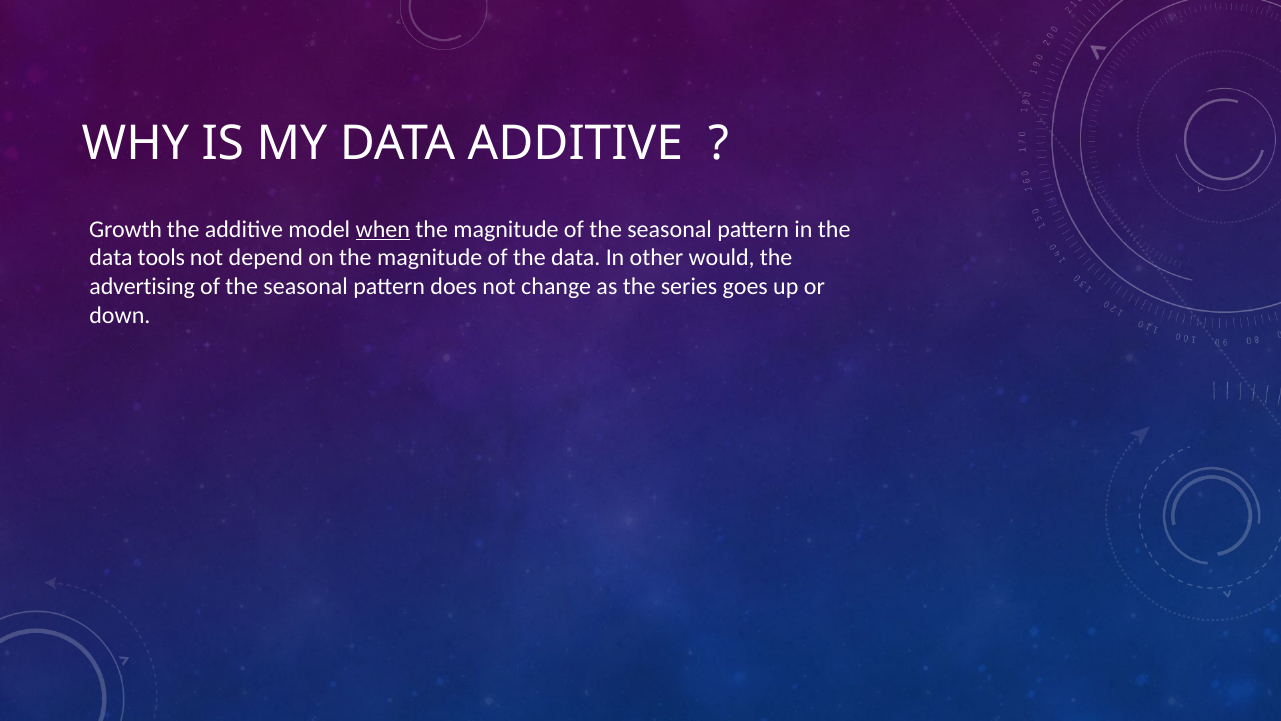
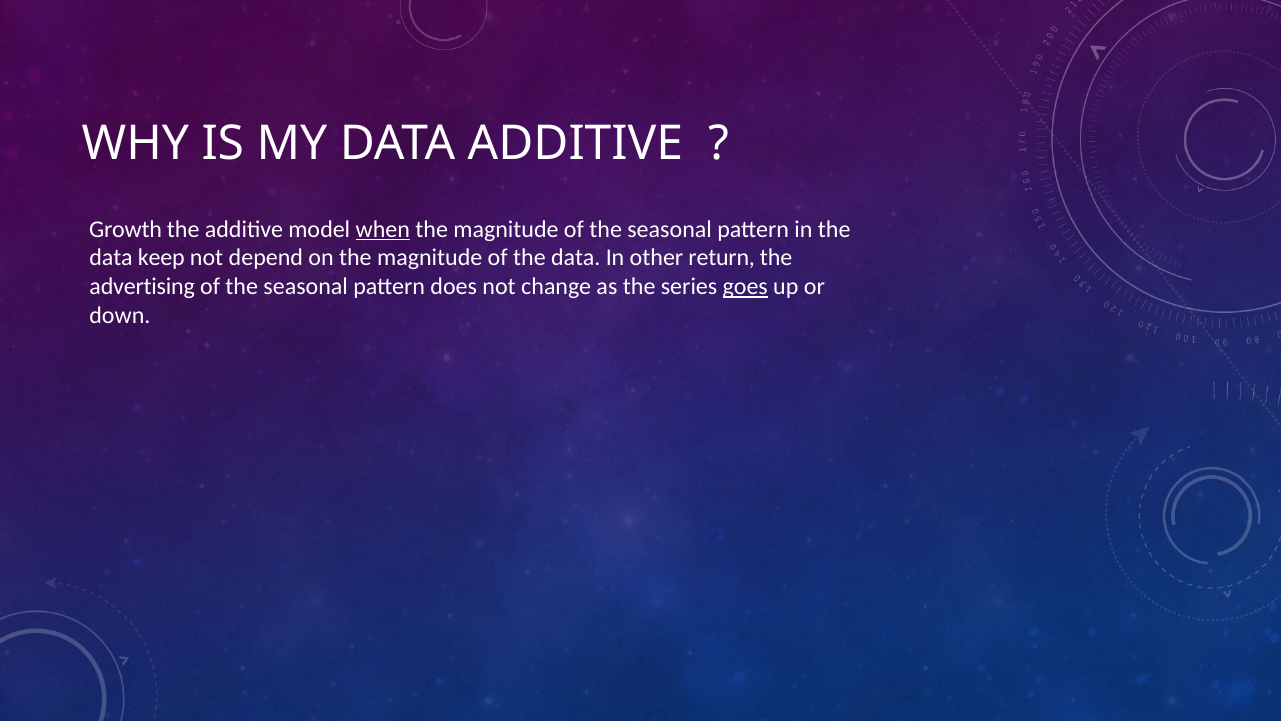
tools: tools -> keep (161, 258)
would: would -> return (722, 258)
goes underline: none -> present (745, 287)
